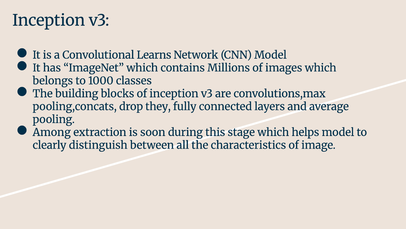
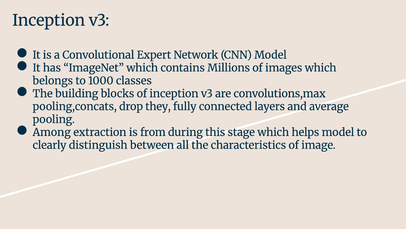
Learns: Learns -> Expert (154, 55)
soon: soon -> from (153, 132)
